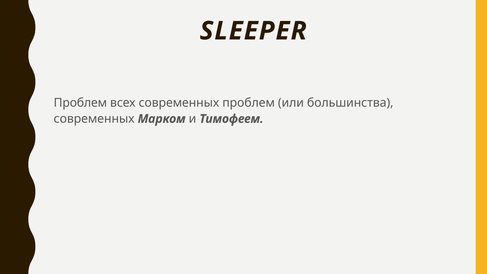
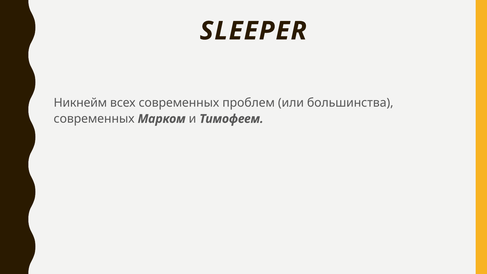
Проблем: Проблем -> Никнейм (80, 103)
